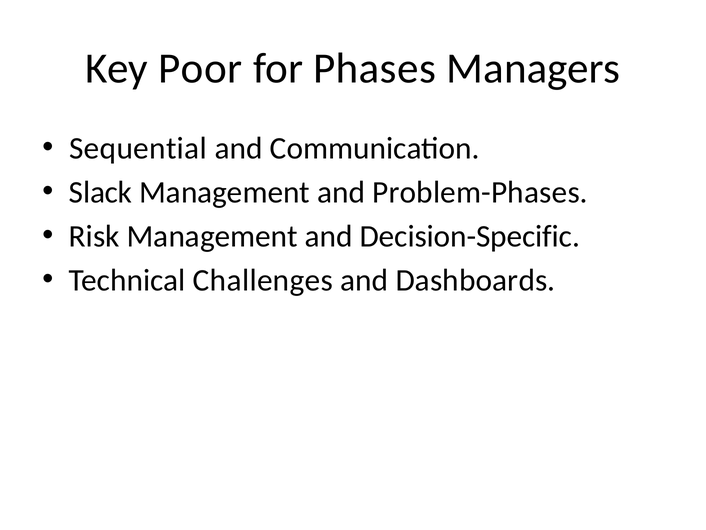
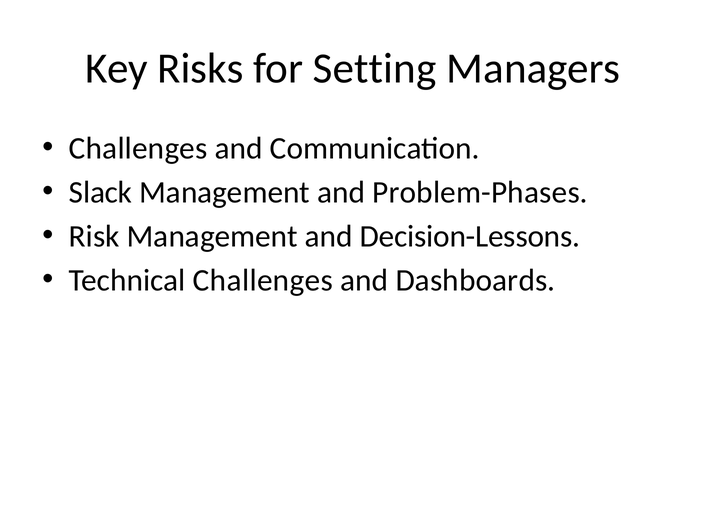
Poor: Poor -> Risks (200, 68)
Phases: Phases -> Setting (375, 68)
Sequential: Sequential -> Challenges (138, 148)
Decision-Specific: Decision-Specific -> Decision-Lessons (470, 236)
